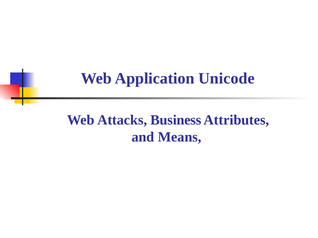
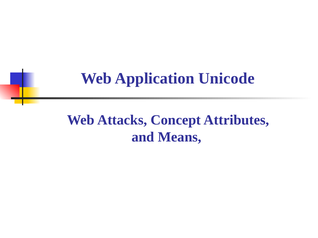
Business: Business -> Concept (176, 120)
